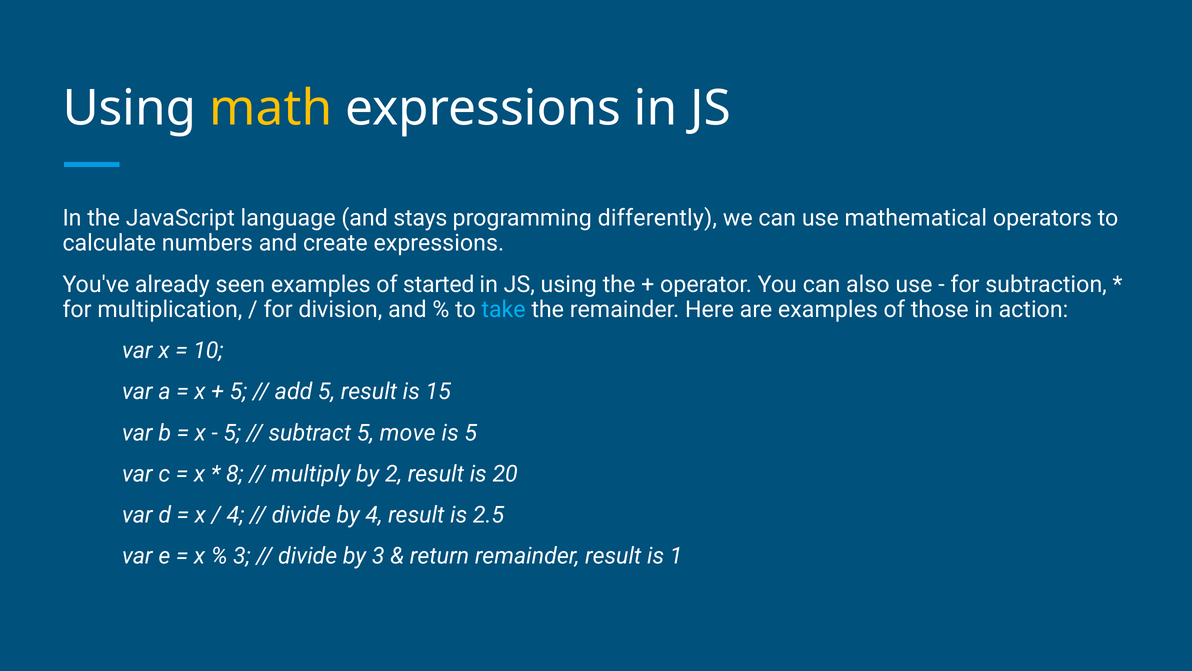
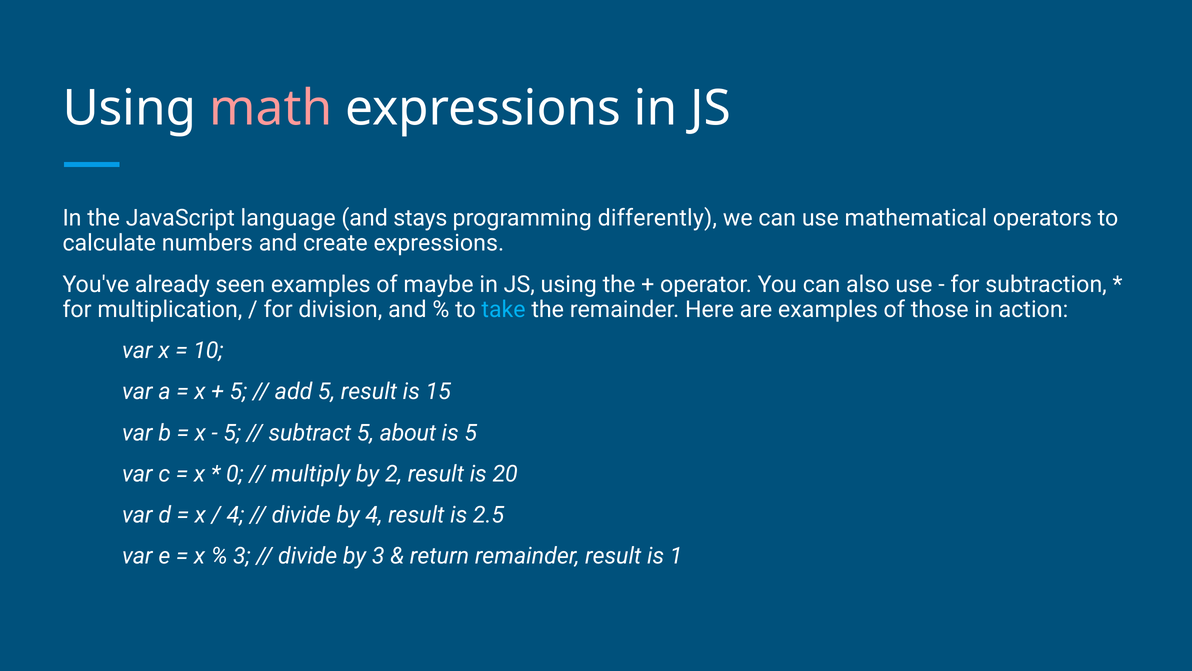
math colour: yellow -> pink (271, 108)
started: started -> maybe (439, 284)
move: move -> about (408, 433)
8: 8 -> 0 (235, 474)
